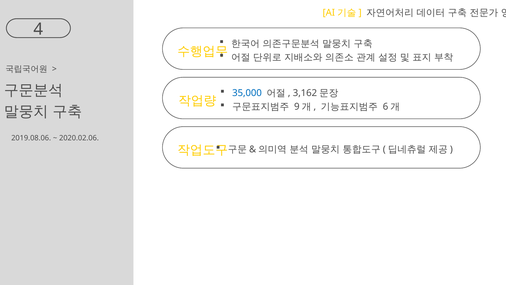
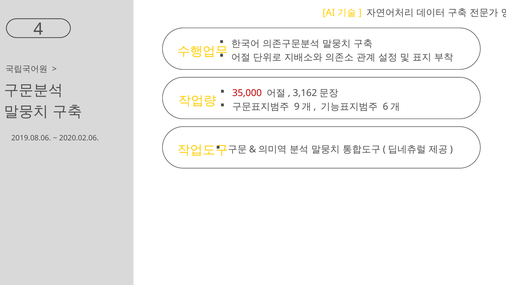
35,000 colour: blue -> red (247, 93)
